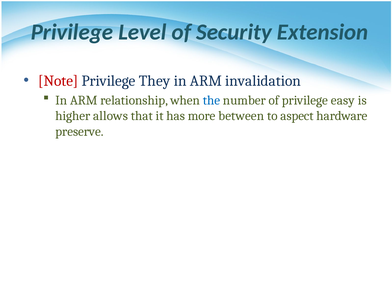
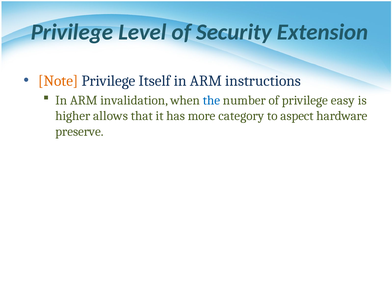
Note colour: red -> orange (58, 81)
They: They -> Itself (155, 81)
invalidation: invalidation -> instructions (263, 81)
relationship: relationship -> invalidation (134, 100)
between: between -> category (241, 116)
